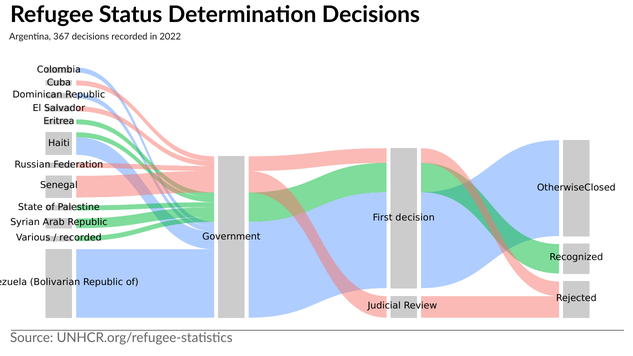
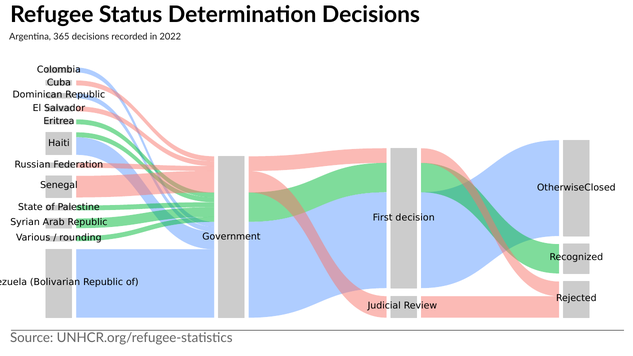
367: 367 -> 365 (61, 37)
recorded: recorded -> rounding (80, 238)
